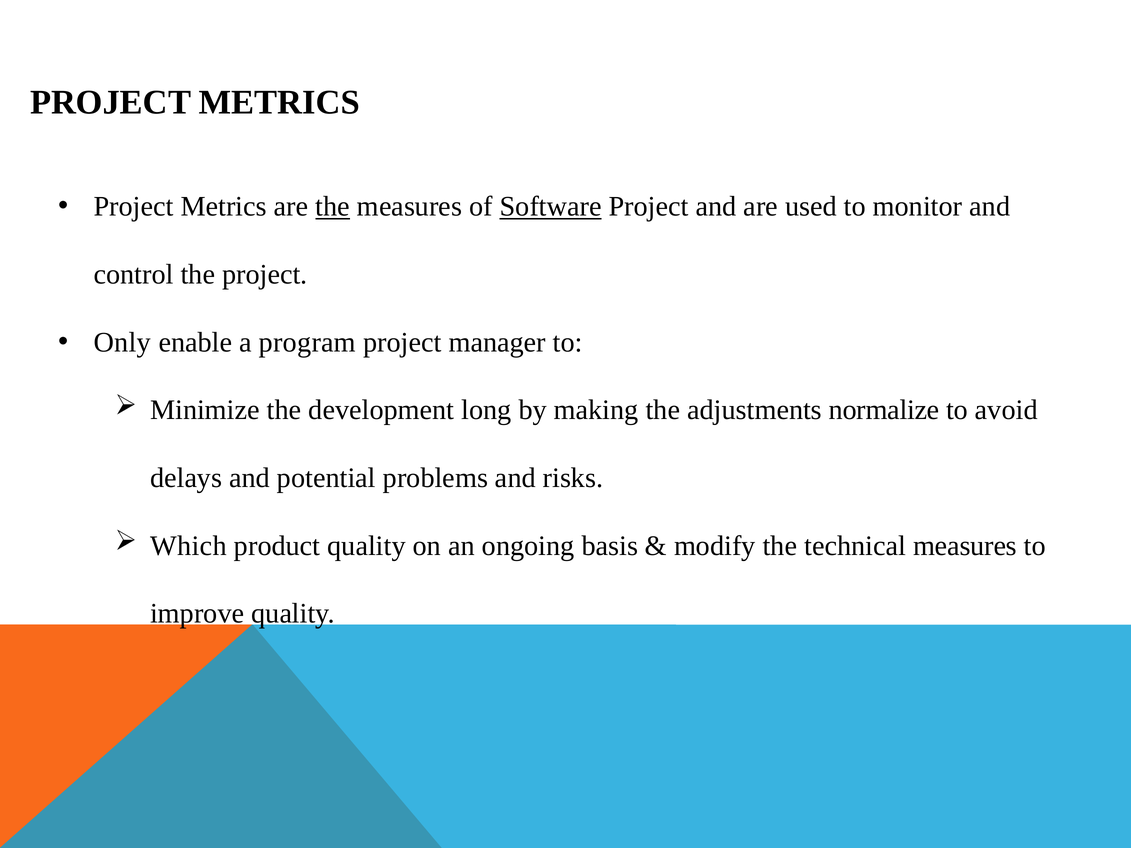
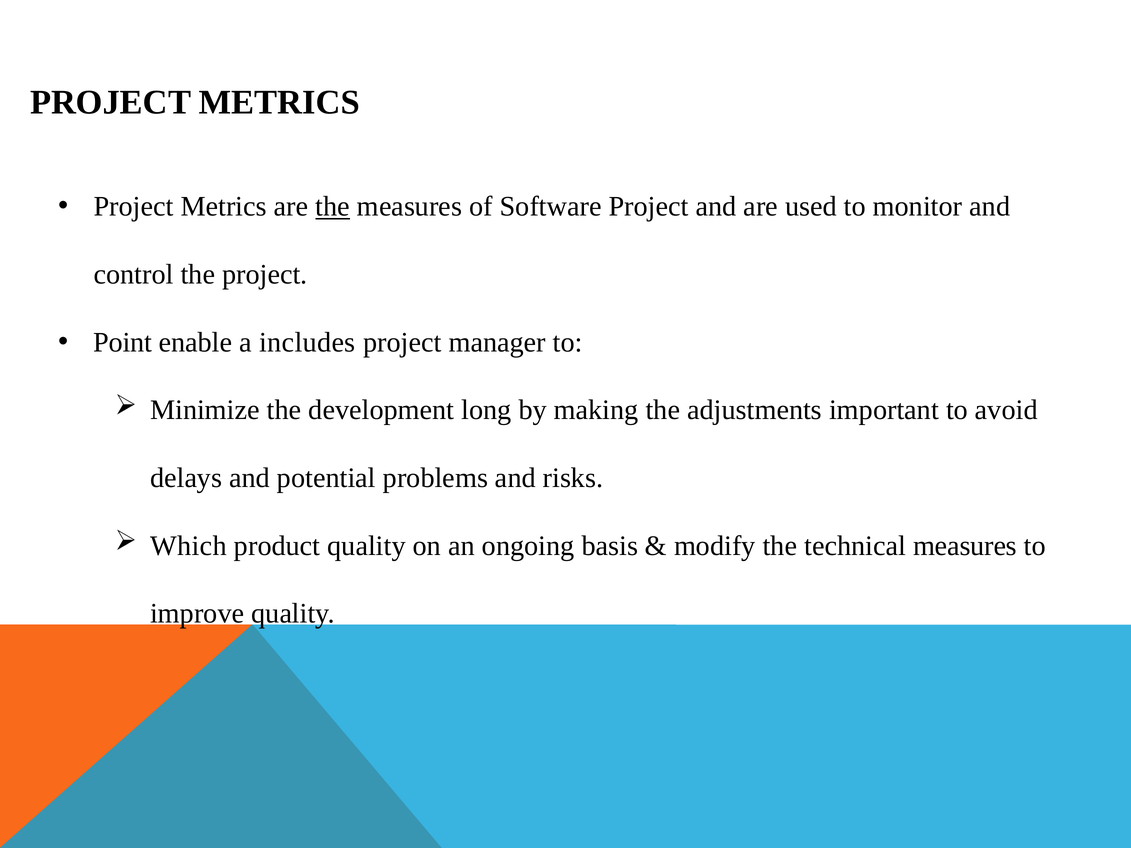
Software underline: present -> none (551, 207)
Only: Only -> Point (123, 342)
program: program -> includes (307, 342)
normalize: normalize -> important (884, 410)
